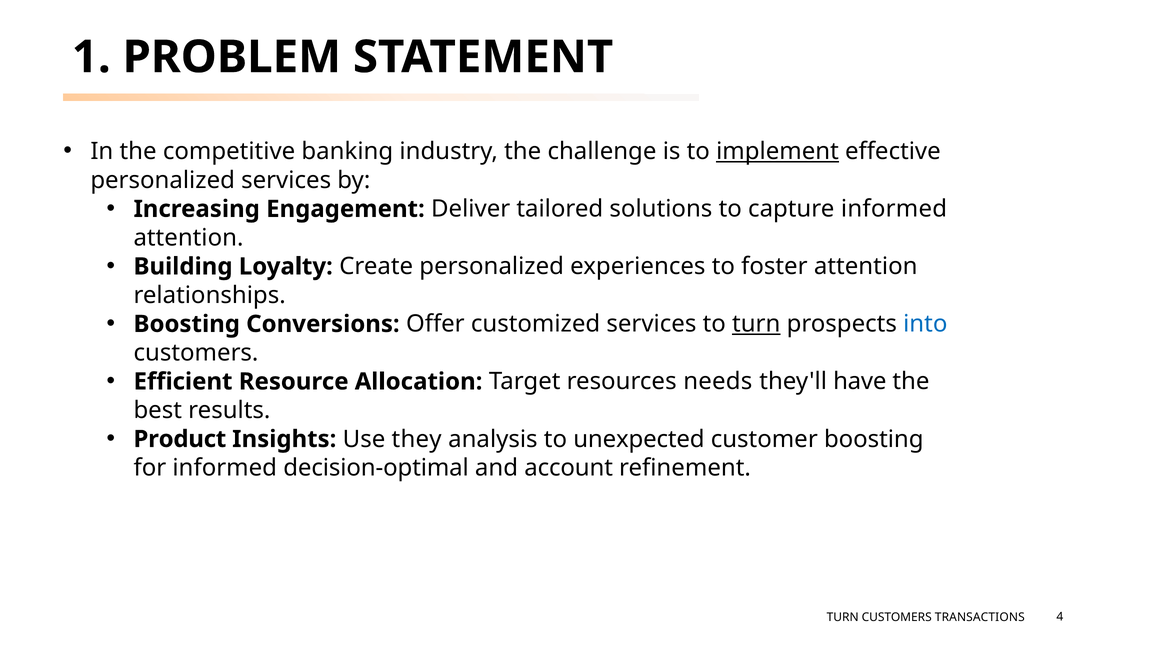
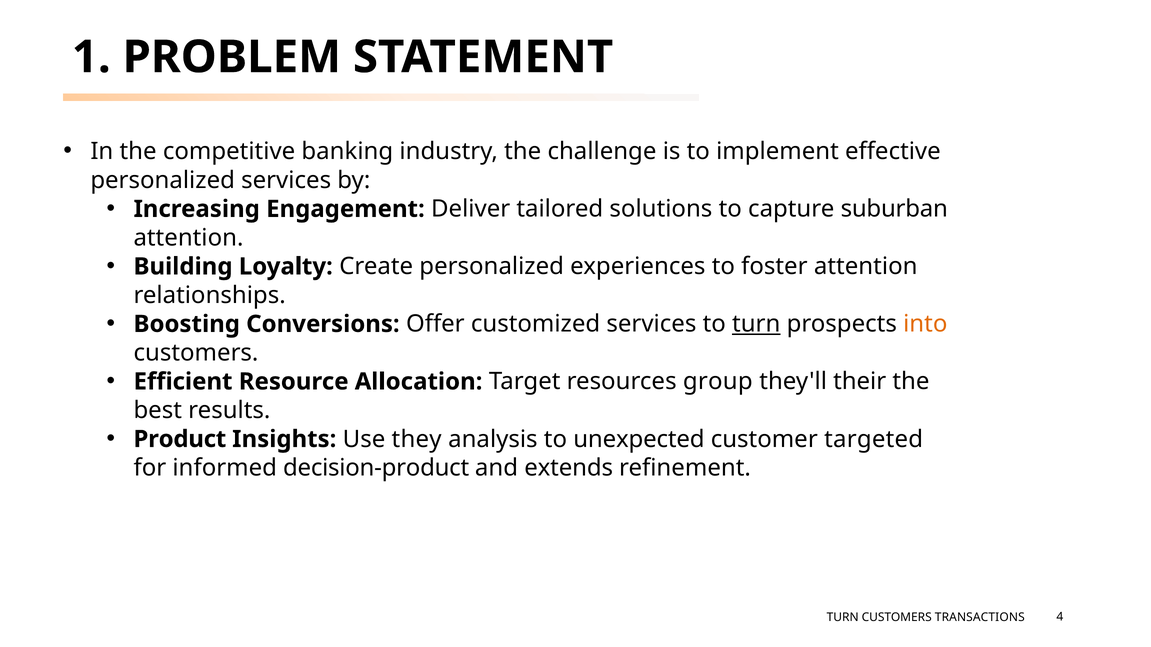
implement underline: present -> none (777, 152)
capture informed: informed -> suburban (894, 209)
into colour: blue -> orange (925, 324)
needs: needs -> group (718, 382)
have: have -> their (860, 382)
customer boosting: boosting -> targeted (874, 439)
decision-optimal: decision-optimal -> decision-product (376, 468)
account: account -> extends (569, 468)
